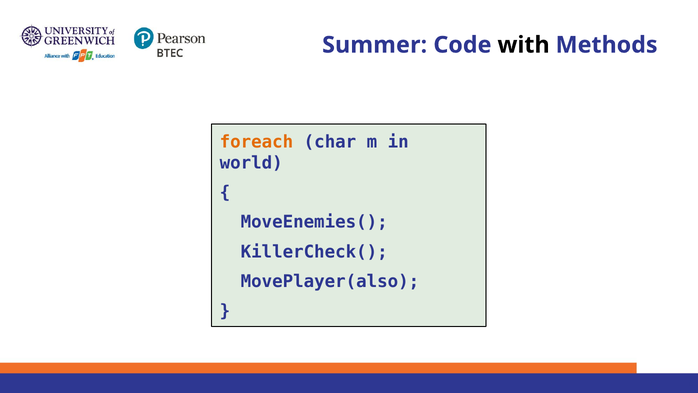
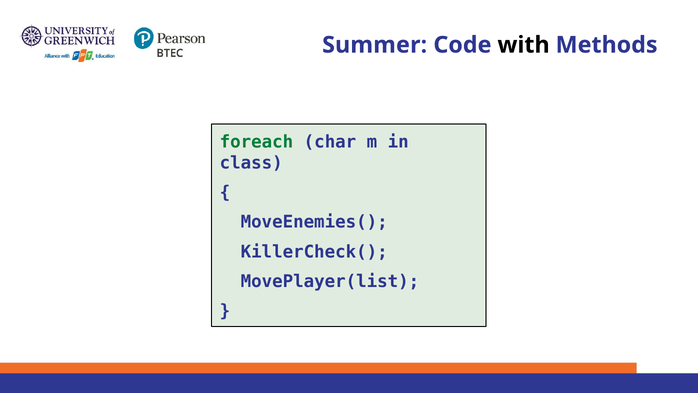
foreach colour: orange -> green (256, 142)
world: world -> class (251, 163)
MovePlayer(also: MovePlayer(also -> MovePlayer(list (330, 281)
